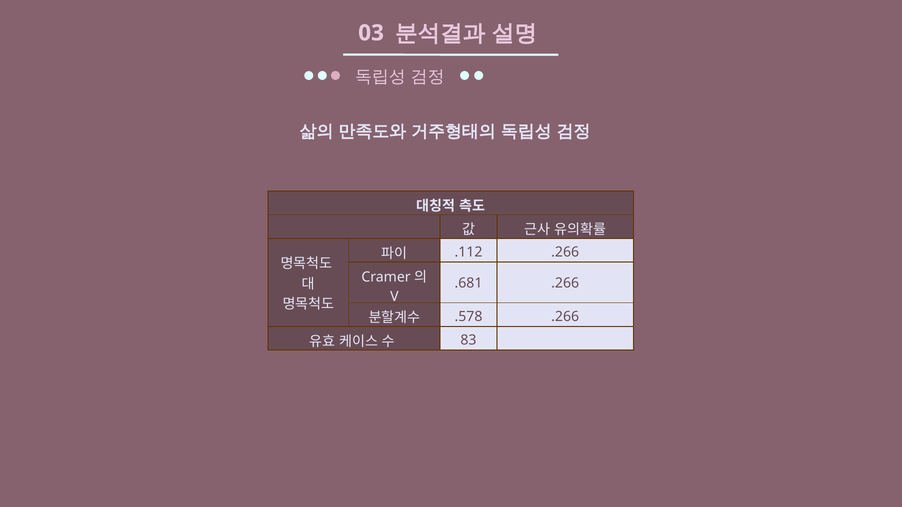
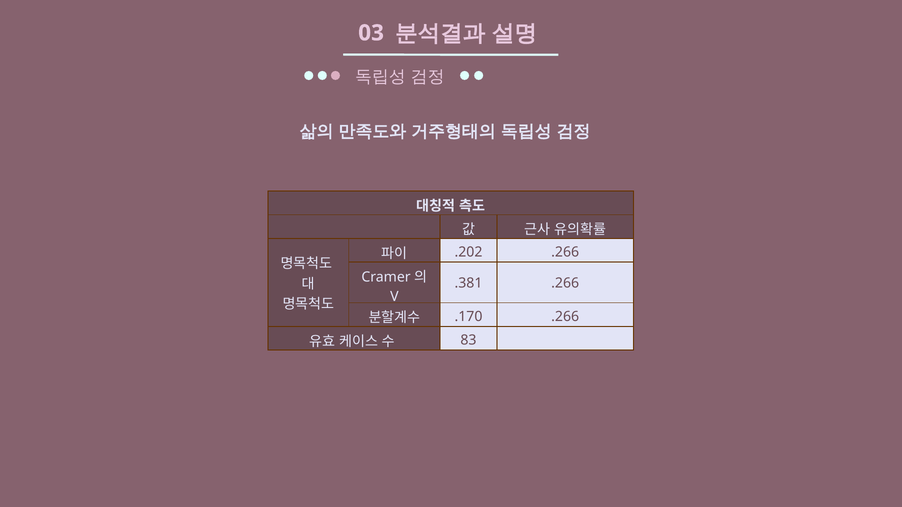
.112: .112 -> .202 (469, 252)
.681: .681 -> .381 (469, 283)
.578: .578 -> .170 (469, 317)
